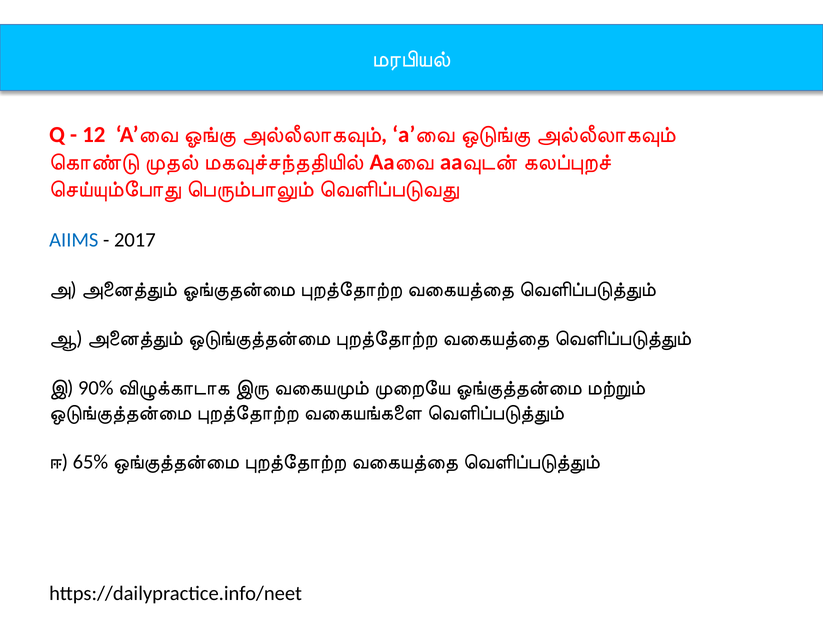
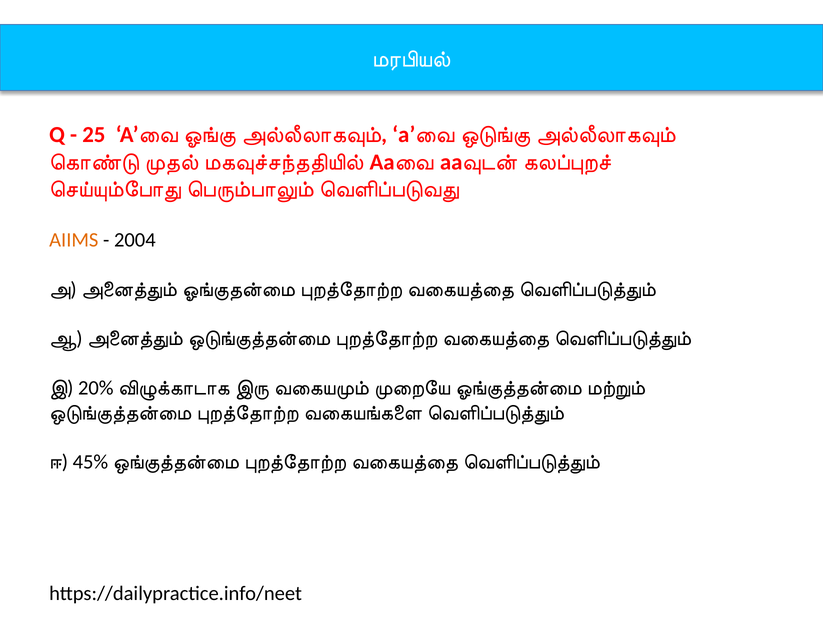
12: 12 -> 25 (94, 135)
AIIMS colour: blue -> orange (74, 240)
2017: 2017 -> 2004 (135, 240)
90%: 90% -> 20% (96, 388)
65%: 65% -> 45% (90, 462)
